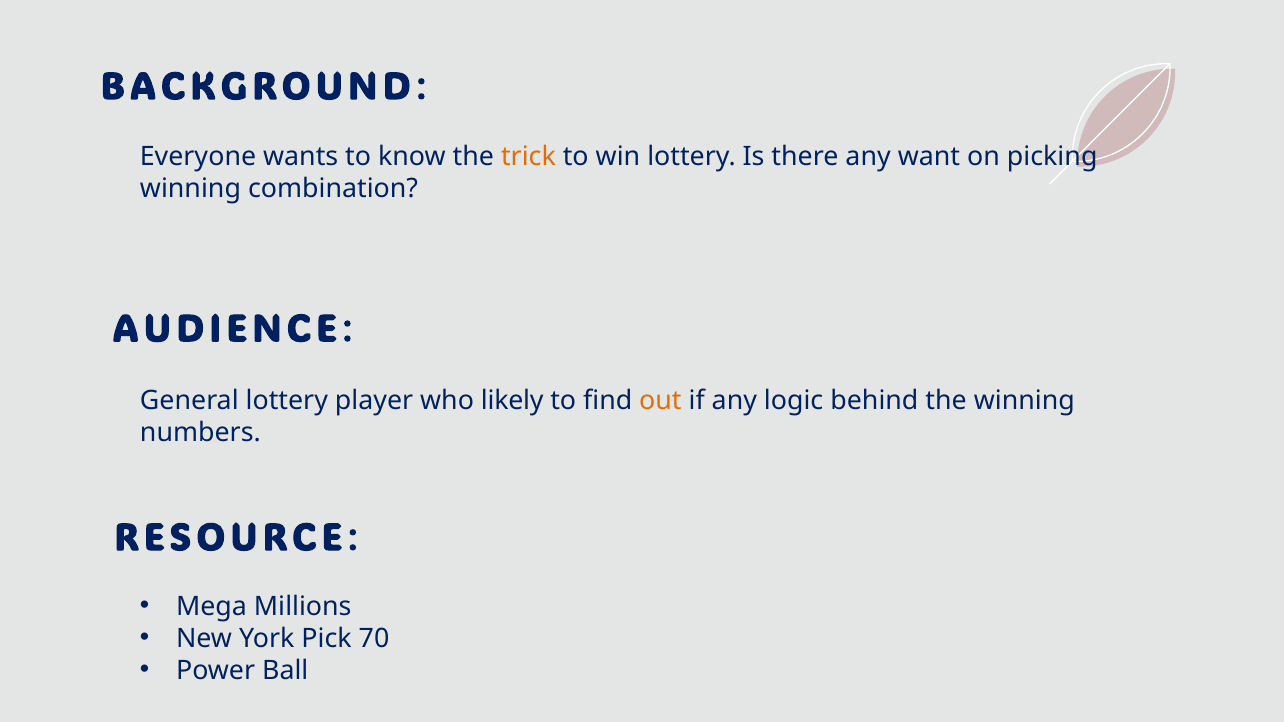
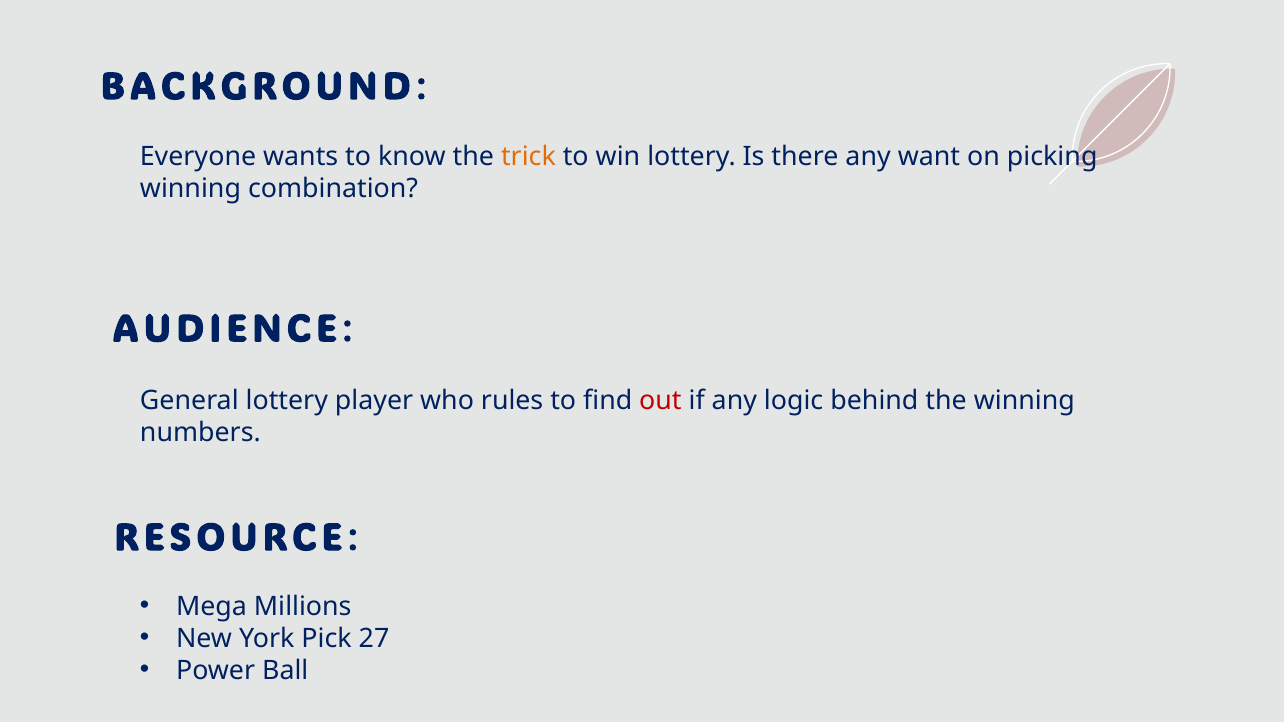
likely: likely -> rules (512, 401)
out colour: orange -> red (660, 401)
70: 70 -> 27 (374, 639)
